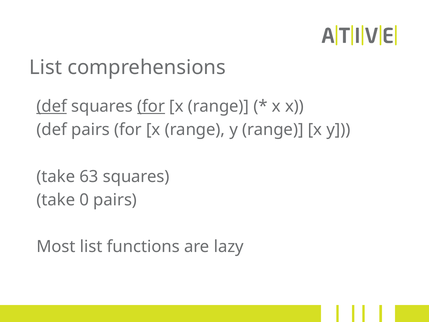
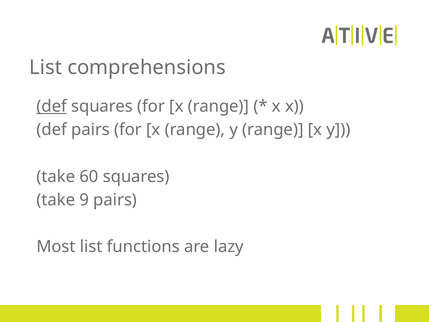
for underline: present -> none (151, 106)
63: 63 -> 60 (89, 176)
0: 0 -> 9 (84, 200)
